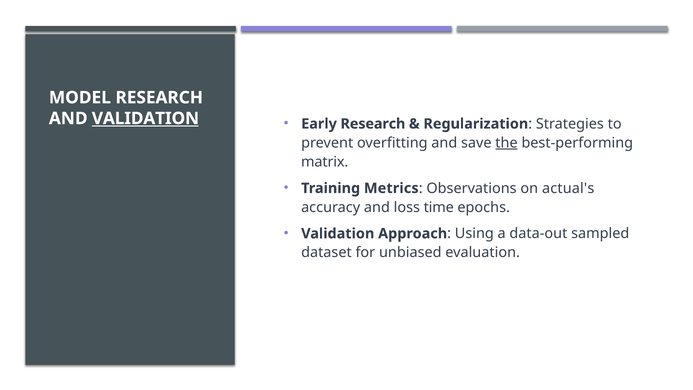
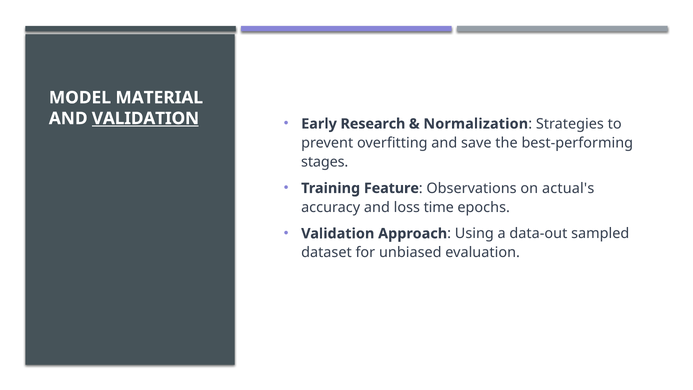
MODEL RESEARCH: RESEARCH -> MATERIAL (159, 98)
Regularization: Regularization -> Normalization (476, 124)
the underline: present -> none (507, 143)
matrix: matrix -> stages (325, 162)
Metrics: Metrics -> Feature (391, 188)
